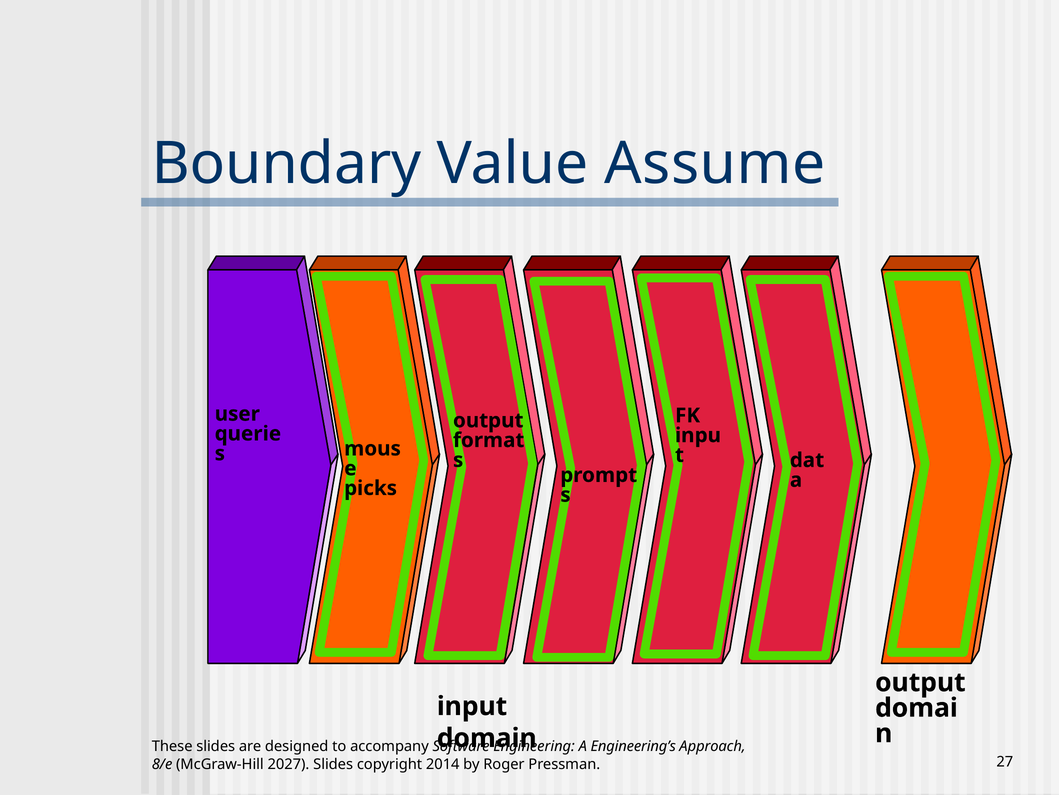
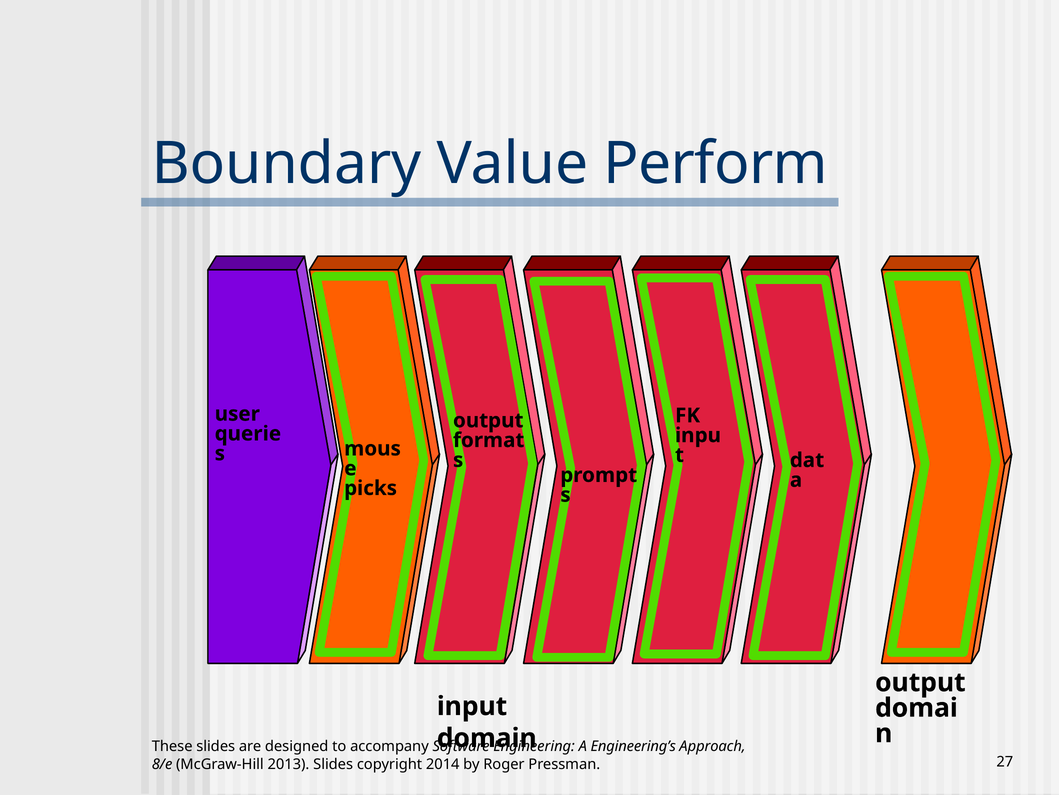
Assume: Assume -> Perform (715, 163)
2027: 2027 -> 2013 (288, 763)
